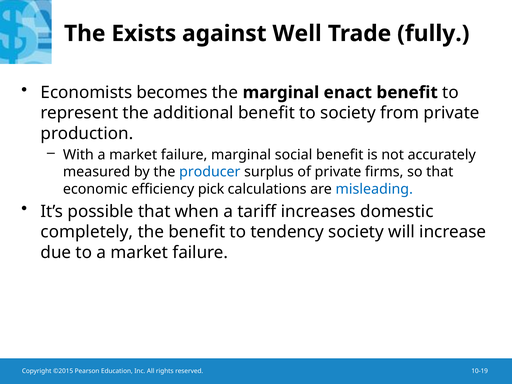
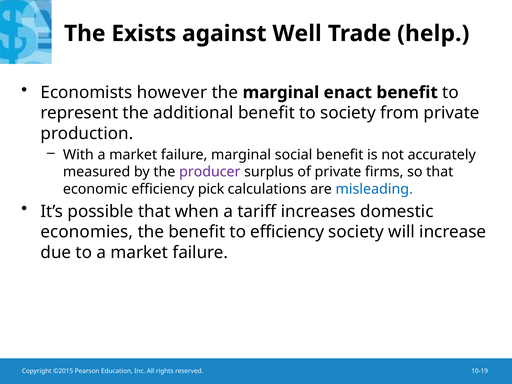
fully: fully -> help (433, 34)
becomes: becomes -> however (172, 93)
producer colour: blue -> purple (210, 172)
completely: completely -> economies (87, 232)
to tendency: tendency -> efficiency (287, 232)
